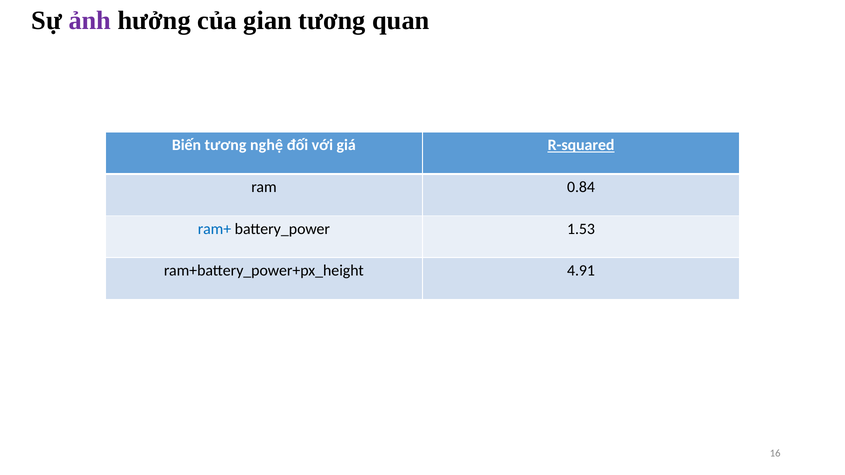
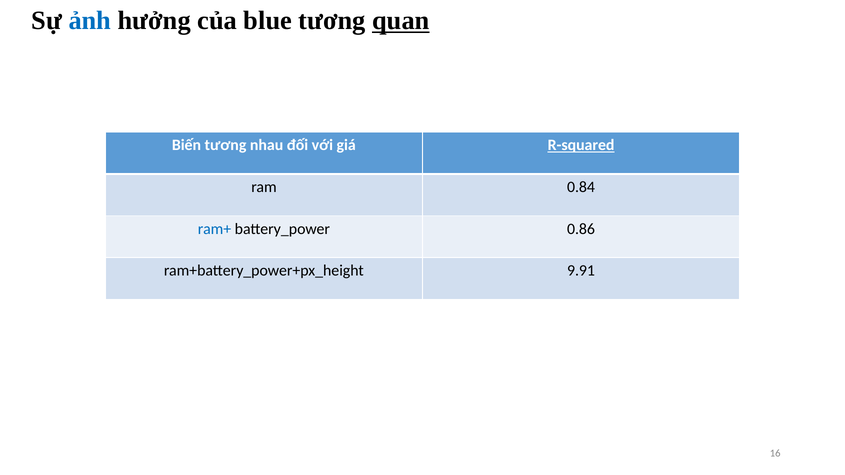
ảnh colour: purple -> blue (90, 21)
gian: gian -> blue (268, 21)
quan underline: none -> present (401, 21)
nghệ: nghệ -> nhau (267, 145)
1.53: 1.53 -> 0.86 (581, 229)
4.91: 4.91 -> 9.91 (581, 271)
